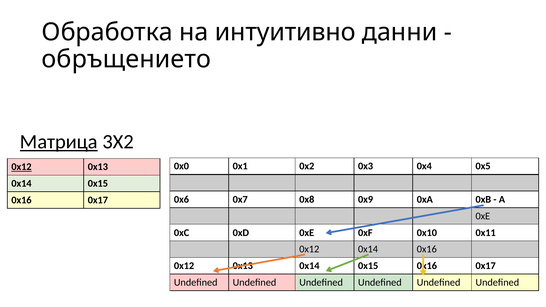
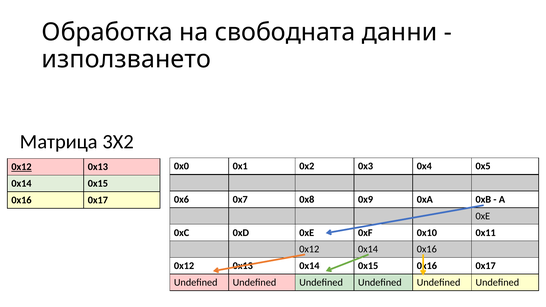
интуитивно: интуитивно -> свободната (285, 32)
обръщението: обръщението -> използването (126, 59)
Матрица underline: present -> none (59, 142)
